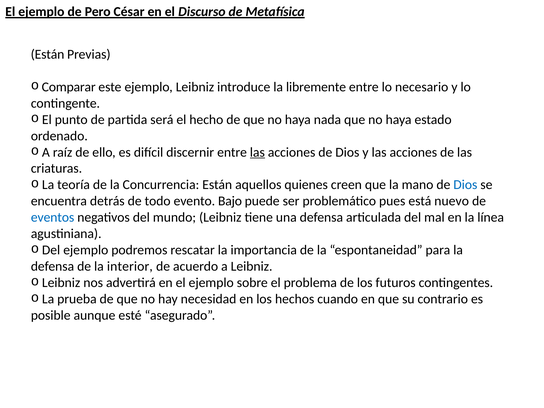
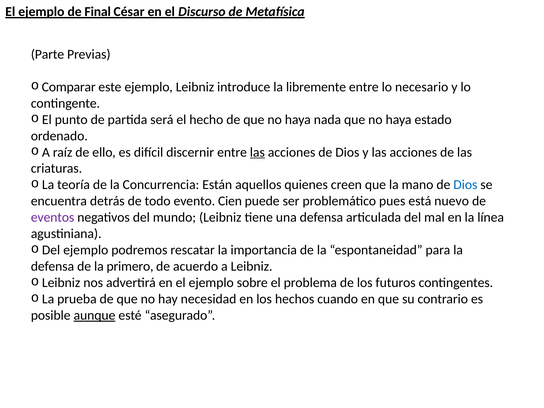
Pero: Pero -> Final (98, 12)
Están: Están -> Parte (47, 54)
Bajo: Bajo -> Cien (230, 201)
eventos colour: blue -> purple (53, 217)
interior: interior -> primero (130, 266)
aunque underline: none -> present (94, 315)
